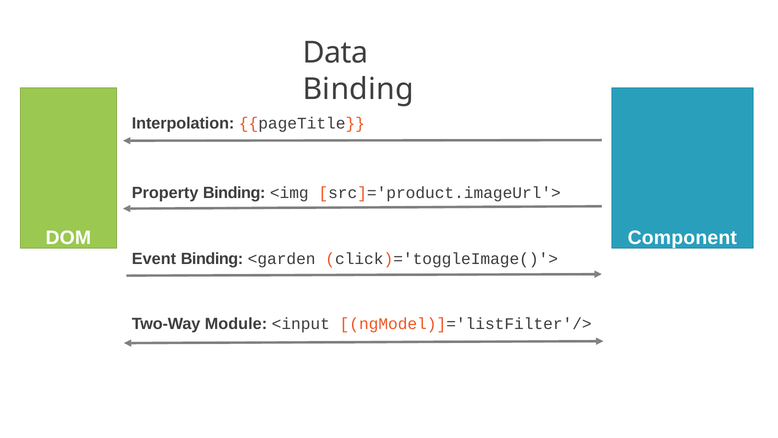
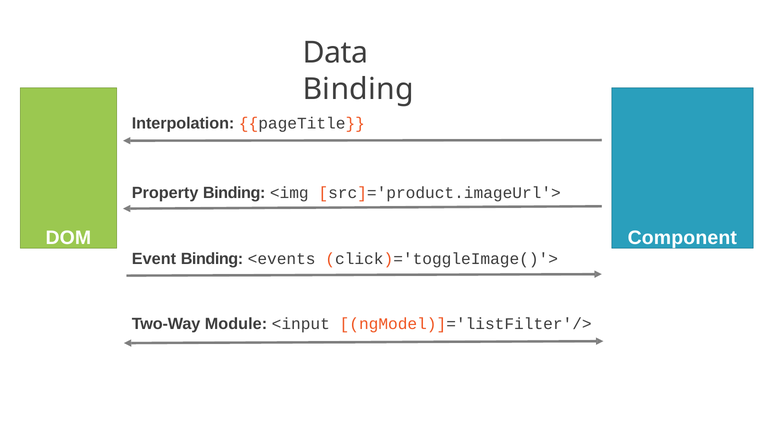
<garden: <garden -> <events (282, 259)
